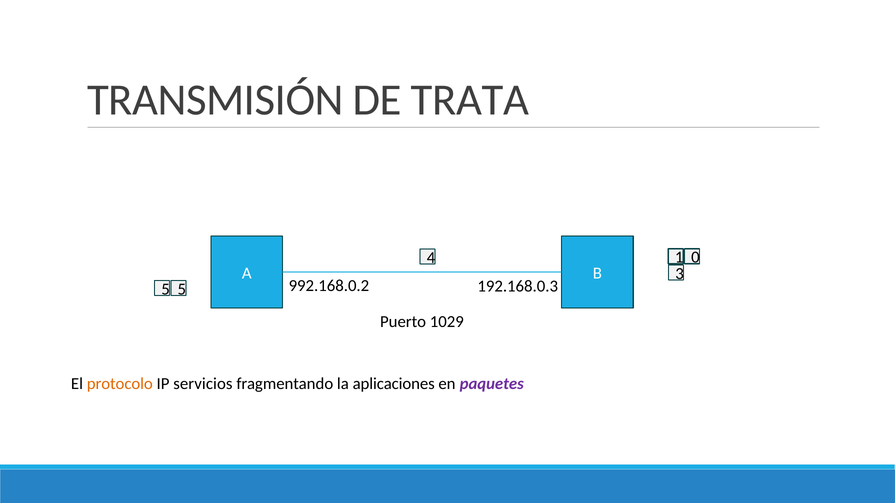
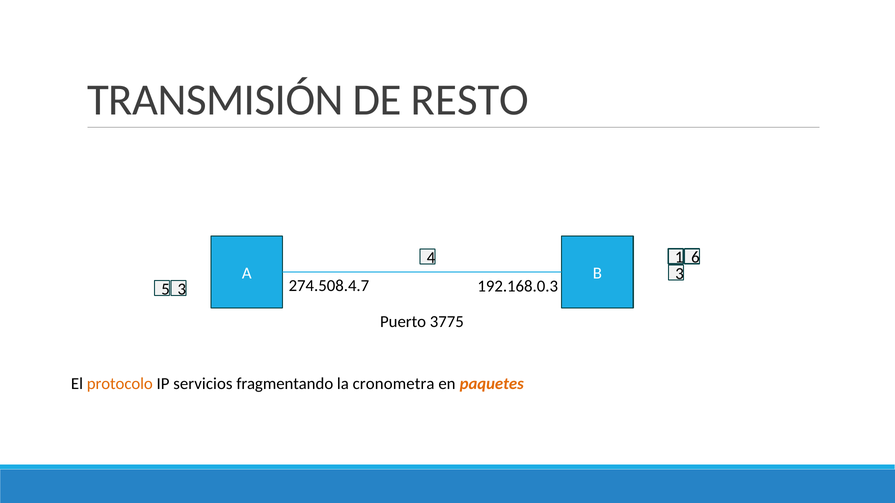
TRATA: TRATA -> RESTO (470, 100)
0: 0 -> 6 (695, 258)
992.168.0.2: 992.168.0.2 -> 274.508.4.7 (329, 286)
5 5: 5 -> 3 (182, 290)
1029: 1029 -> 3775 (447, 322)
aplicaciones: aplicaciones -> cronometra (394, 384)
paquetes colour: purple -> orange (492, 384)
